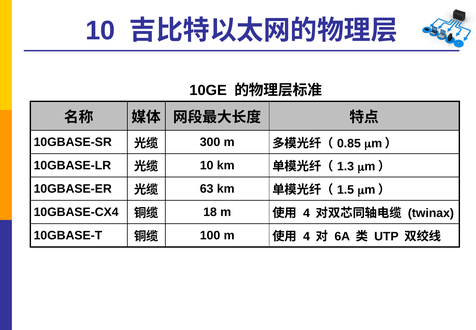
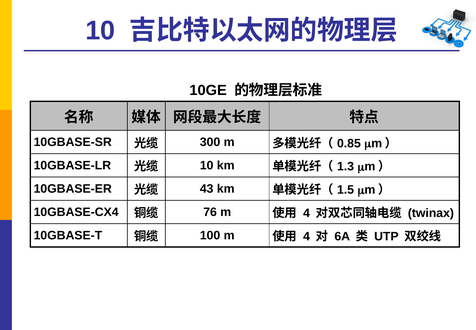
63: 63 -> 43 (207, 189)
18: 18 -> 76 (210, 212)
